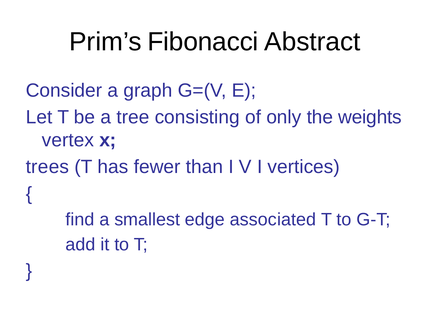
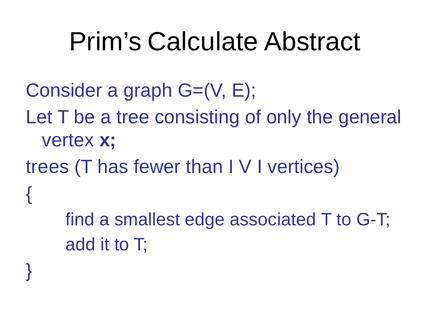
Fibonacci: Fibonacci -> Calculate (203, 42)
weights: weights -> general (370, 117)
